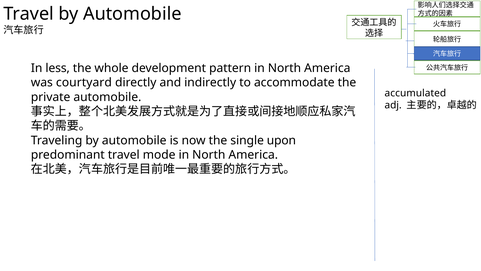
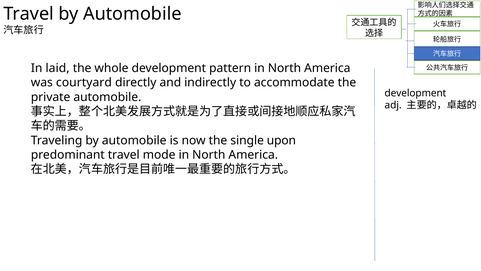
less: less -> laid (58, 68)
accumulated: accumulated -> development (415, 93)
